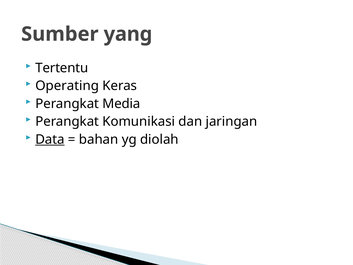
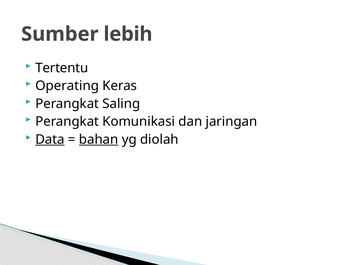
yang: yang -> lebih (128, 34)
Media: Media -> Saling (121, 104)
bahan underline: none -> present (99, 139)
